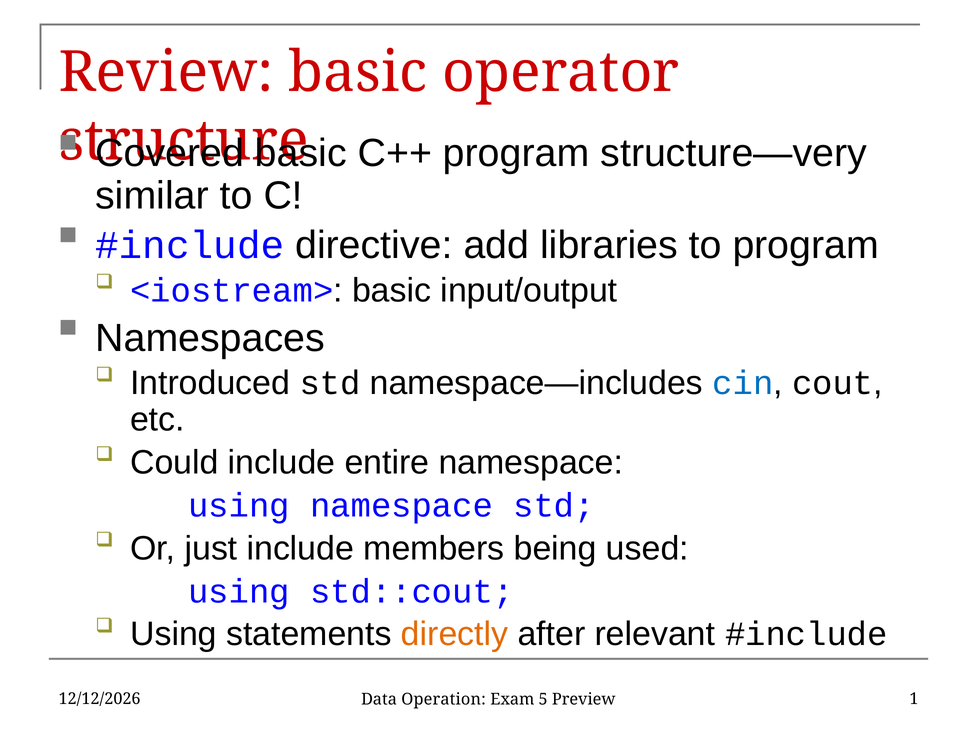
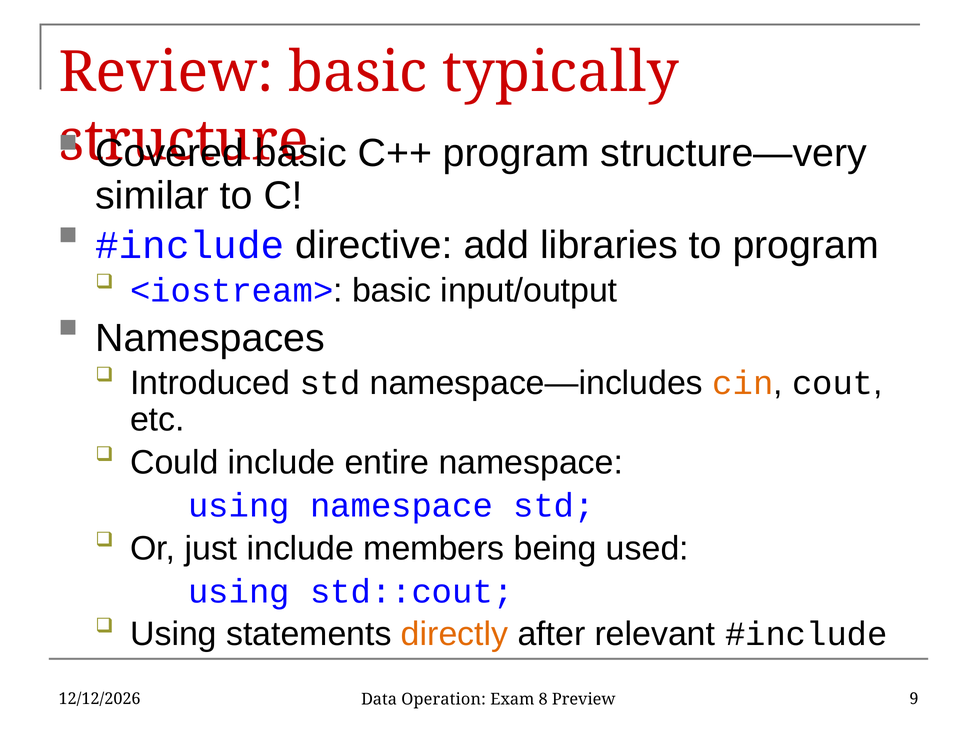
operator: operator -> typically (561, 73)
cin colour: blue -> orange (743, 384)
1: 1 -> 9 (914, 700)
5: 5 -> 8 (543, 700)
